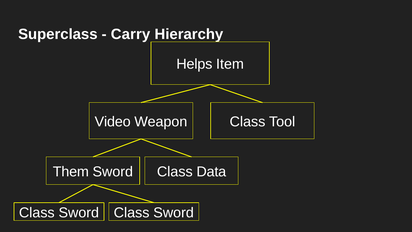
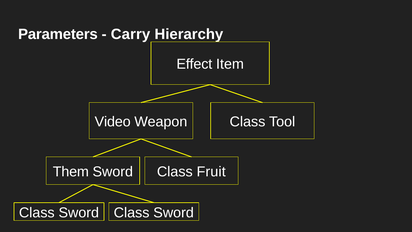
Superclass: Superclass -> Parameters (58, 34)
Helps: Helps -> Effect (194, 64)
Data: Data -> Fruit (211, 172)
